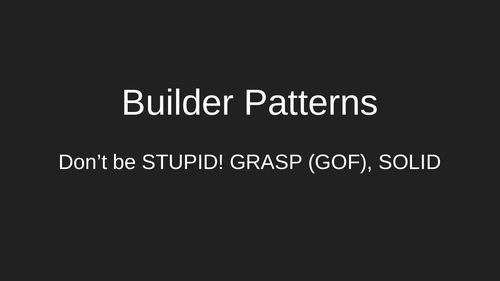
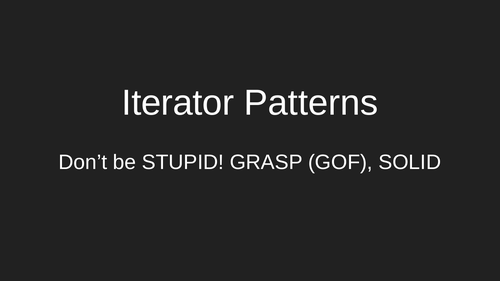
Builder: Builder -> Iterator (178, 103)
